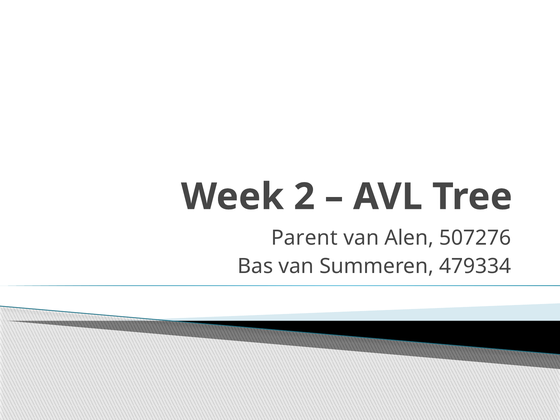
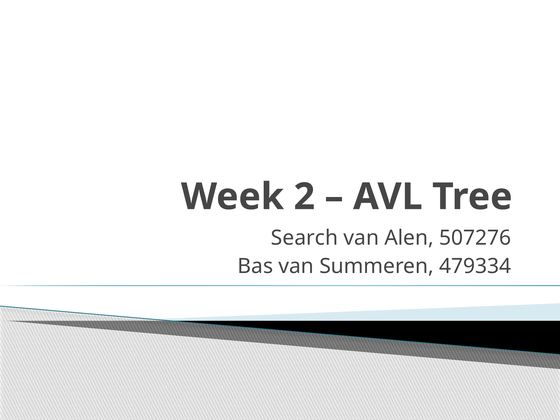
Parent: Parent -> Search (304, 238)
